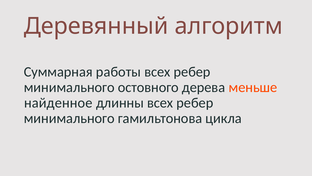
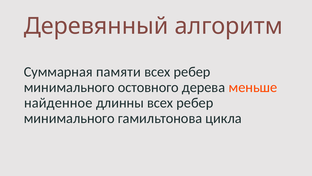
работы: работы -> памяти (118, 72)
